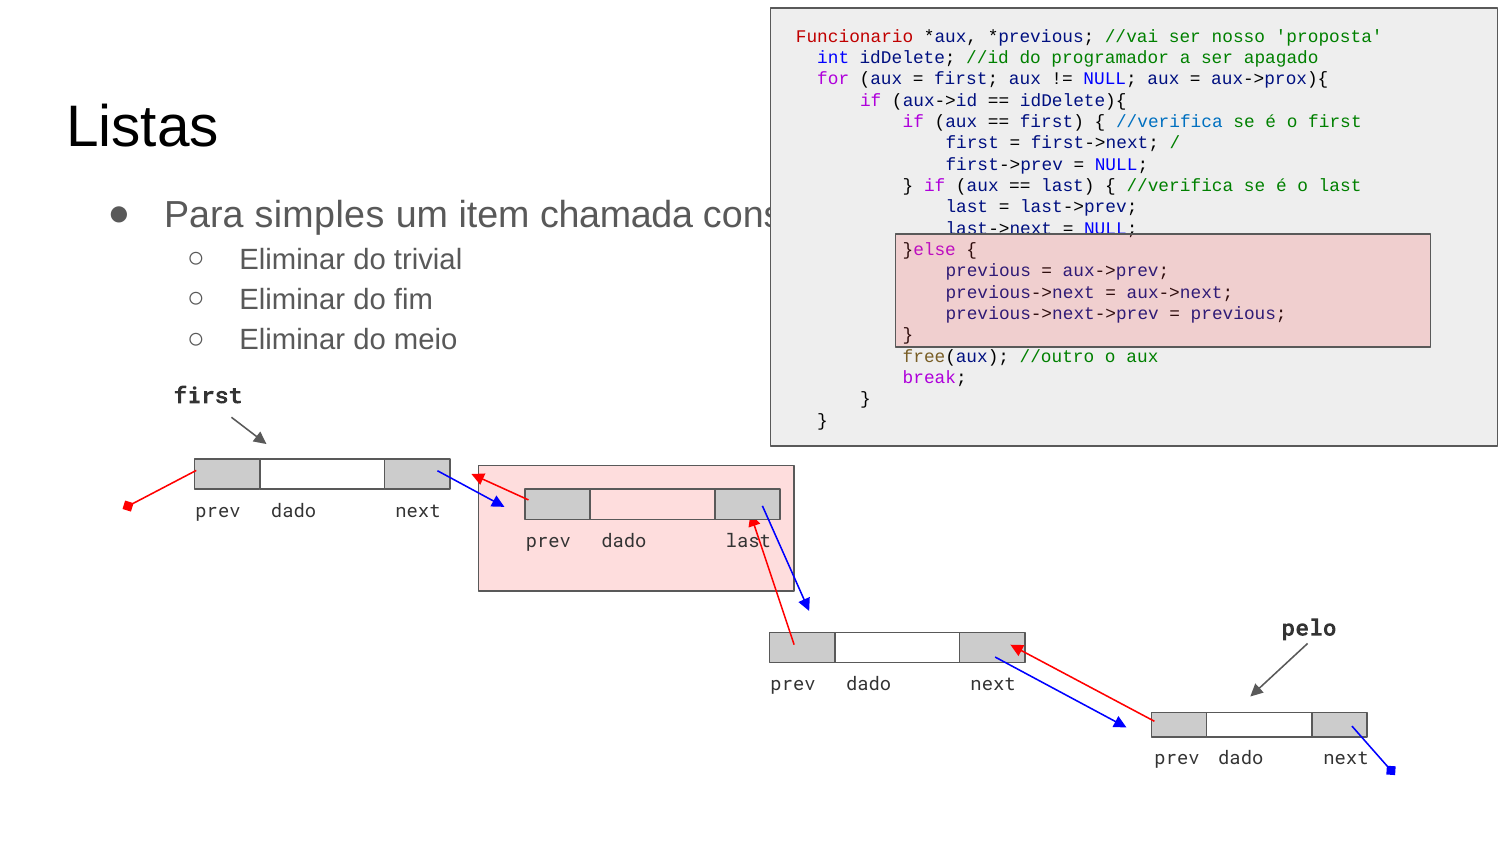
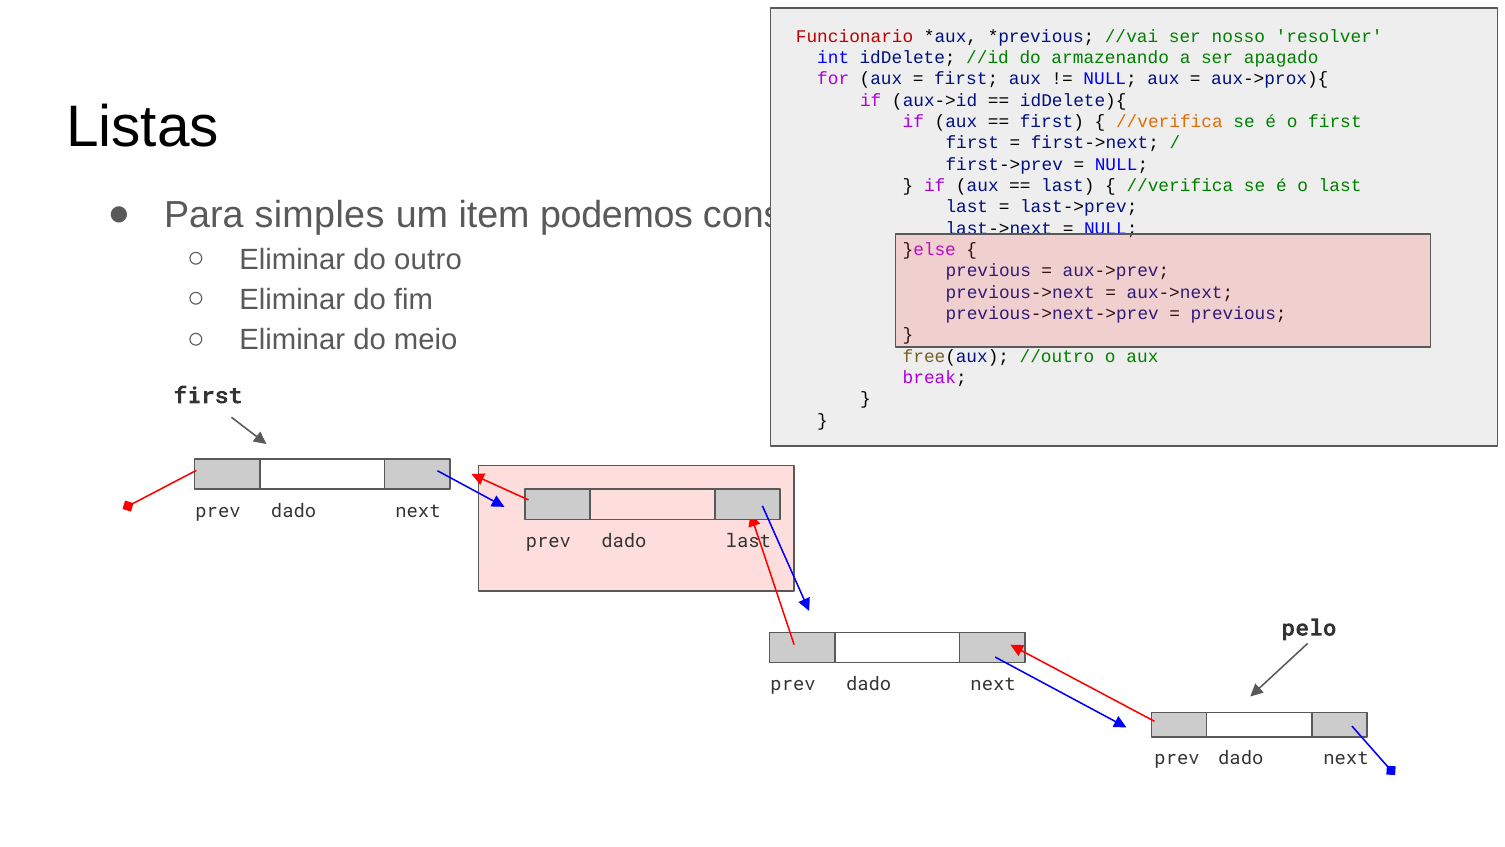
proposta: proposta -> resolver (1329, 36)
programador: programador -> armazenando (1110, 58)
//verifica colour: blue -> orange (1169, 122)
chamada: chamada -> podemos (617, 215)
trivial: trivial -> outro (428, 259)
